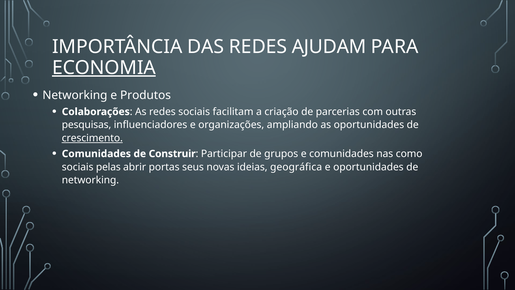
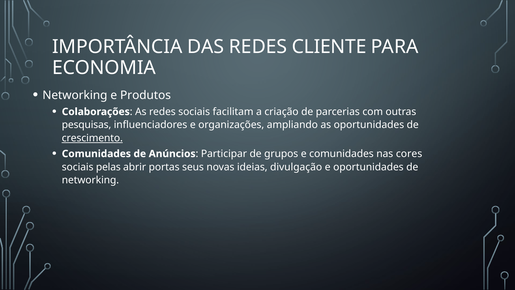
AJUDAM: AJUDAM -> CLIENTE (329, 47)
ECONOMIA underline: present -> none (104, 68)
Construir: Construir -> Anúncios (172, 154)
como: como -> cores (409, 154)
geográfica: geográfica -> divulgação (296, 167)
